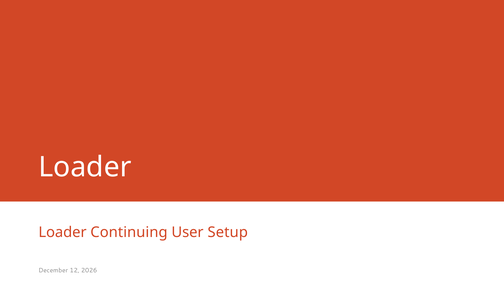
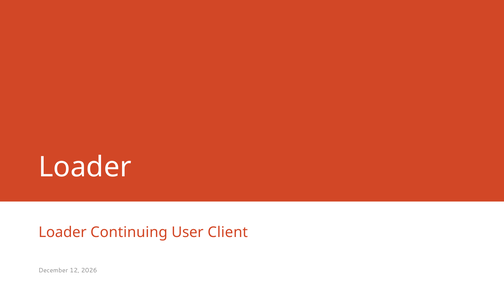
Setup: Setup -> Client (228, 232)
